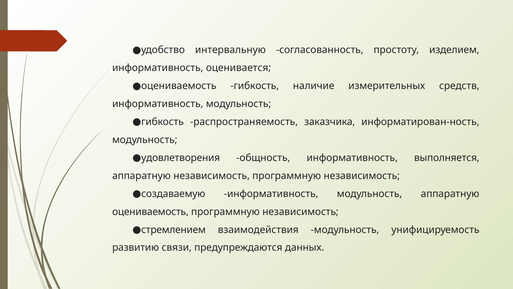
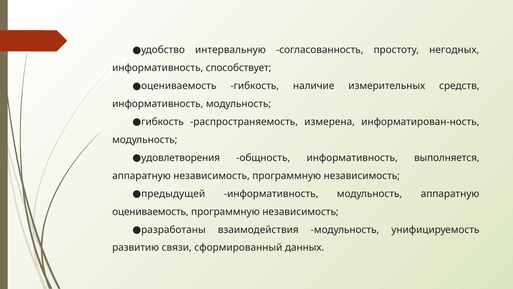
изделием: изделием -> негодных (454, 50)
оценивается: оценивается -> способствует (239, 68)
заказчика: заказчика -> измерена (330, 122)
создаваемую: создаваемую -> предыдущей (173, 193)
стремлением: стремлением -> разработаны (173, 229)
предупреждаются: предупреждаются -> сформированный (238, 247)
